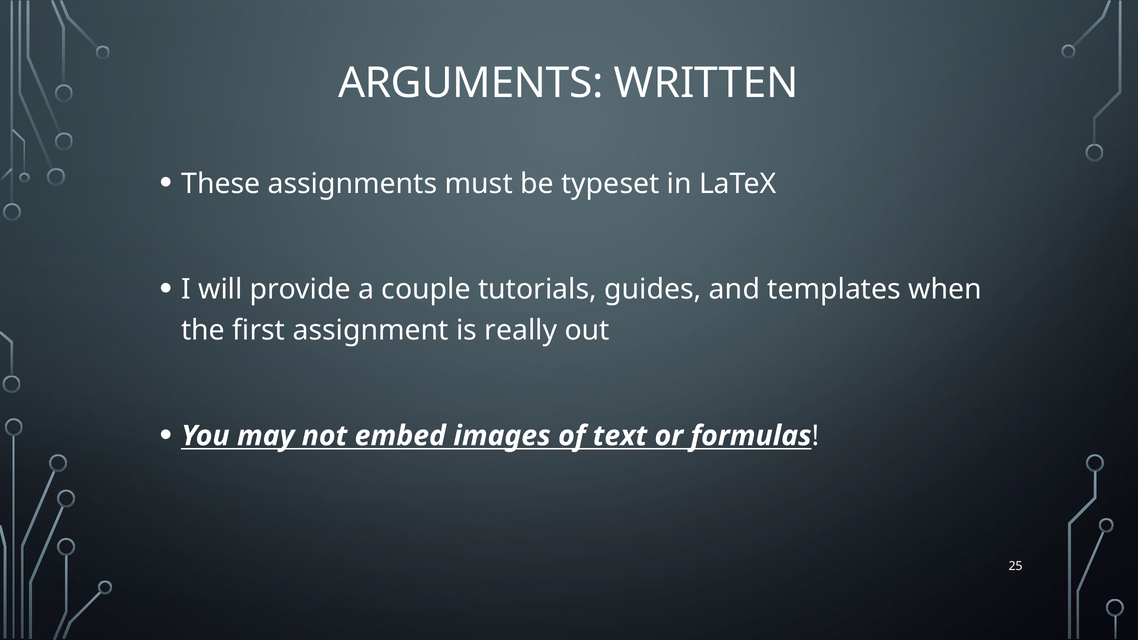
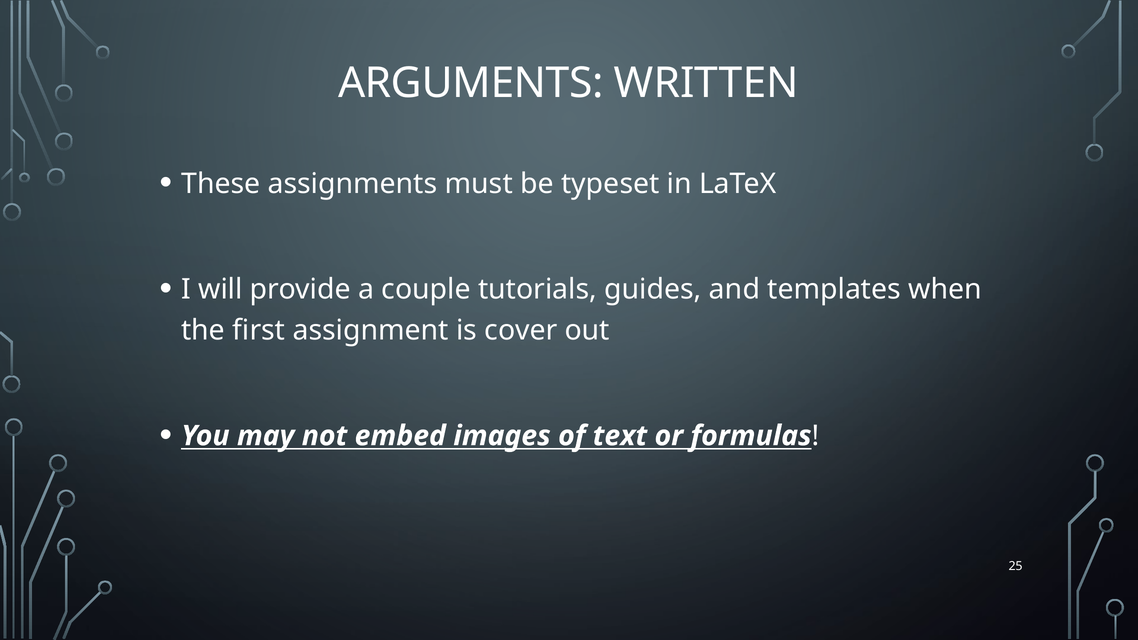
really: really -> cover (521, 330)
